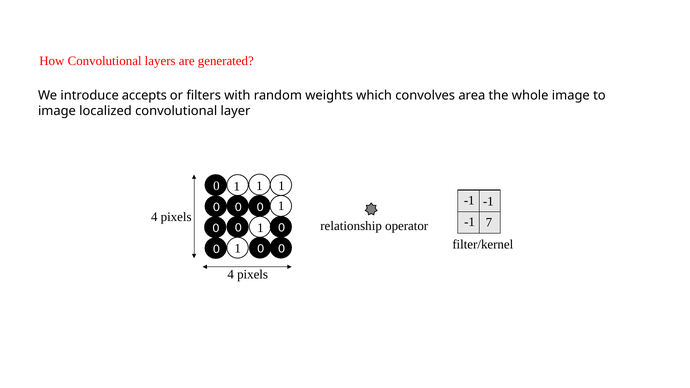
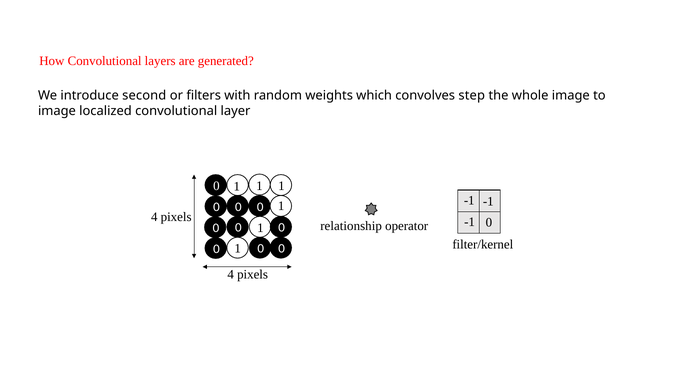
accepts: accepts -> second (144, 95)
area: area -> step (472, 95)
-1 7: 7 -> 0 (489, 223)
